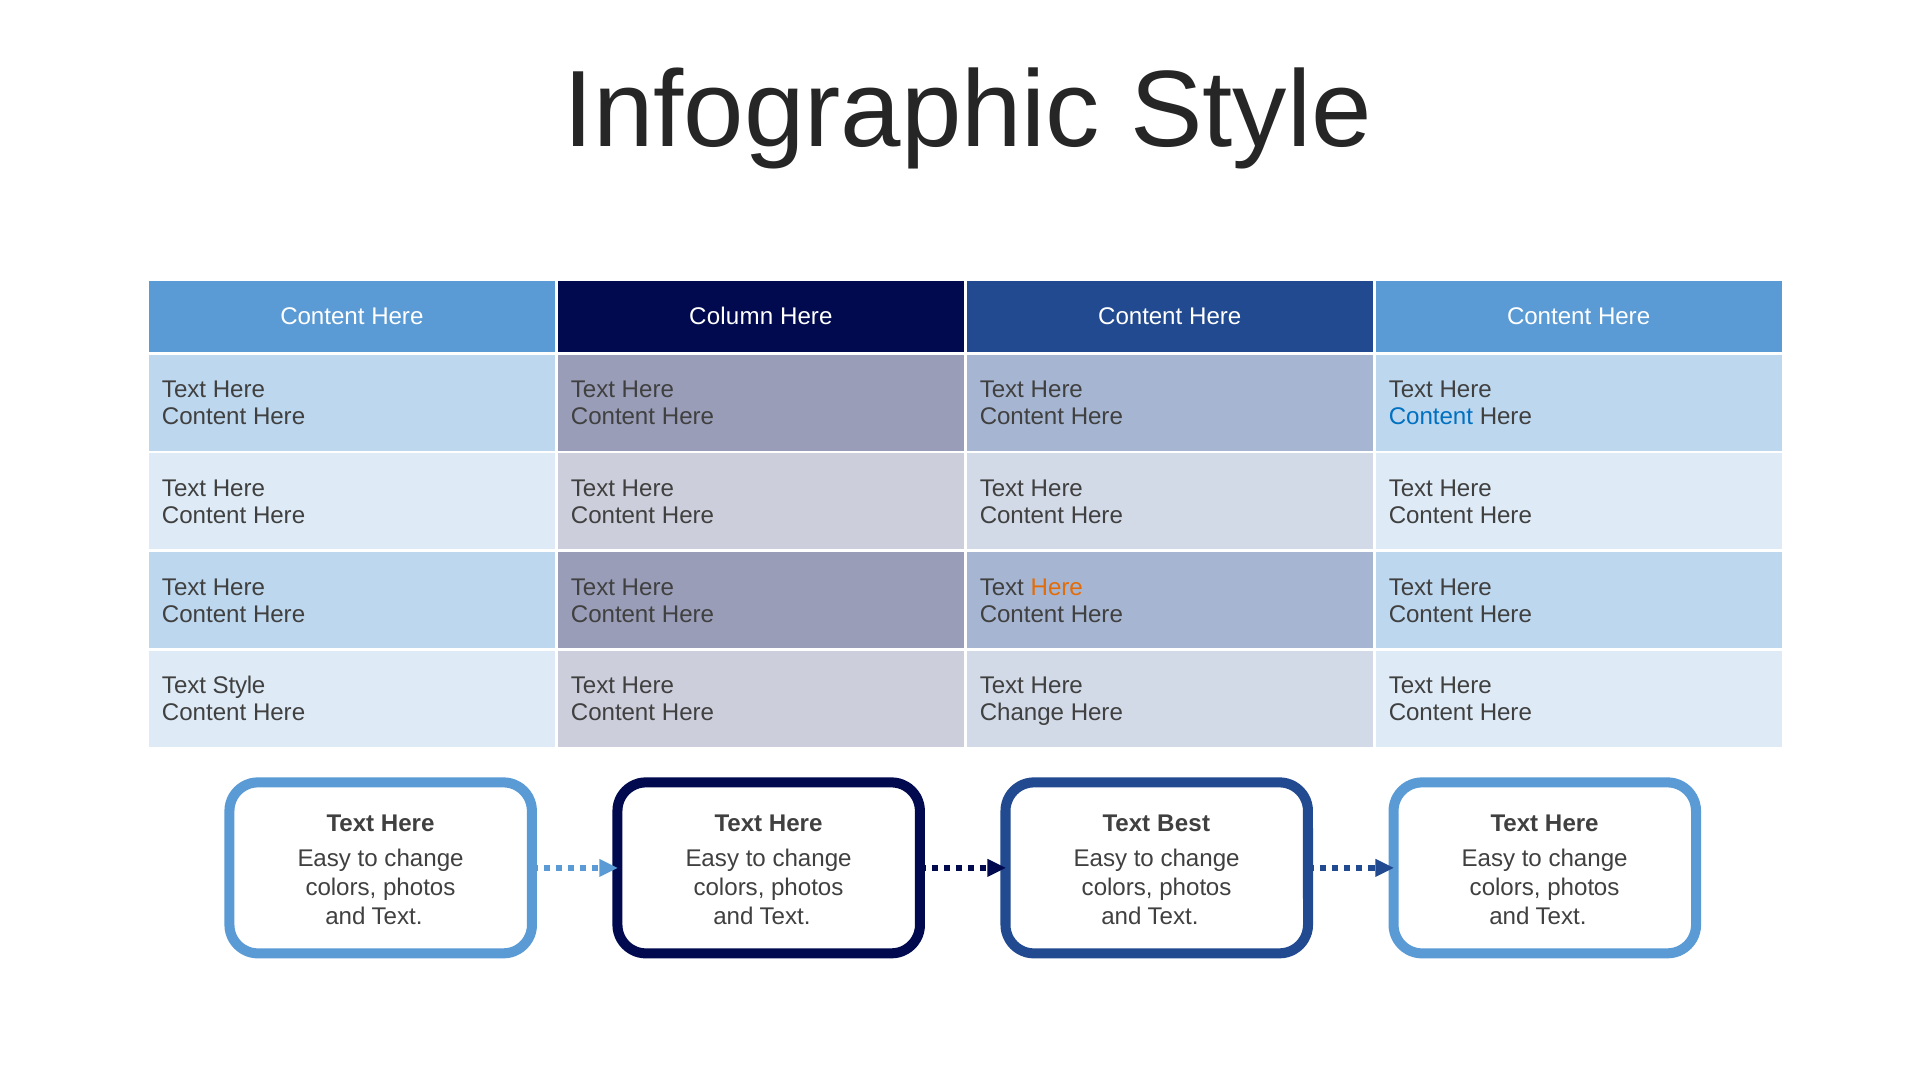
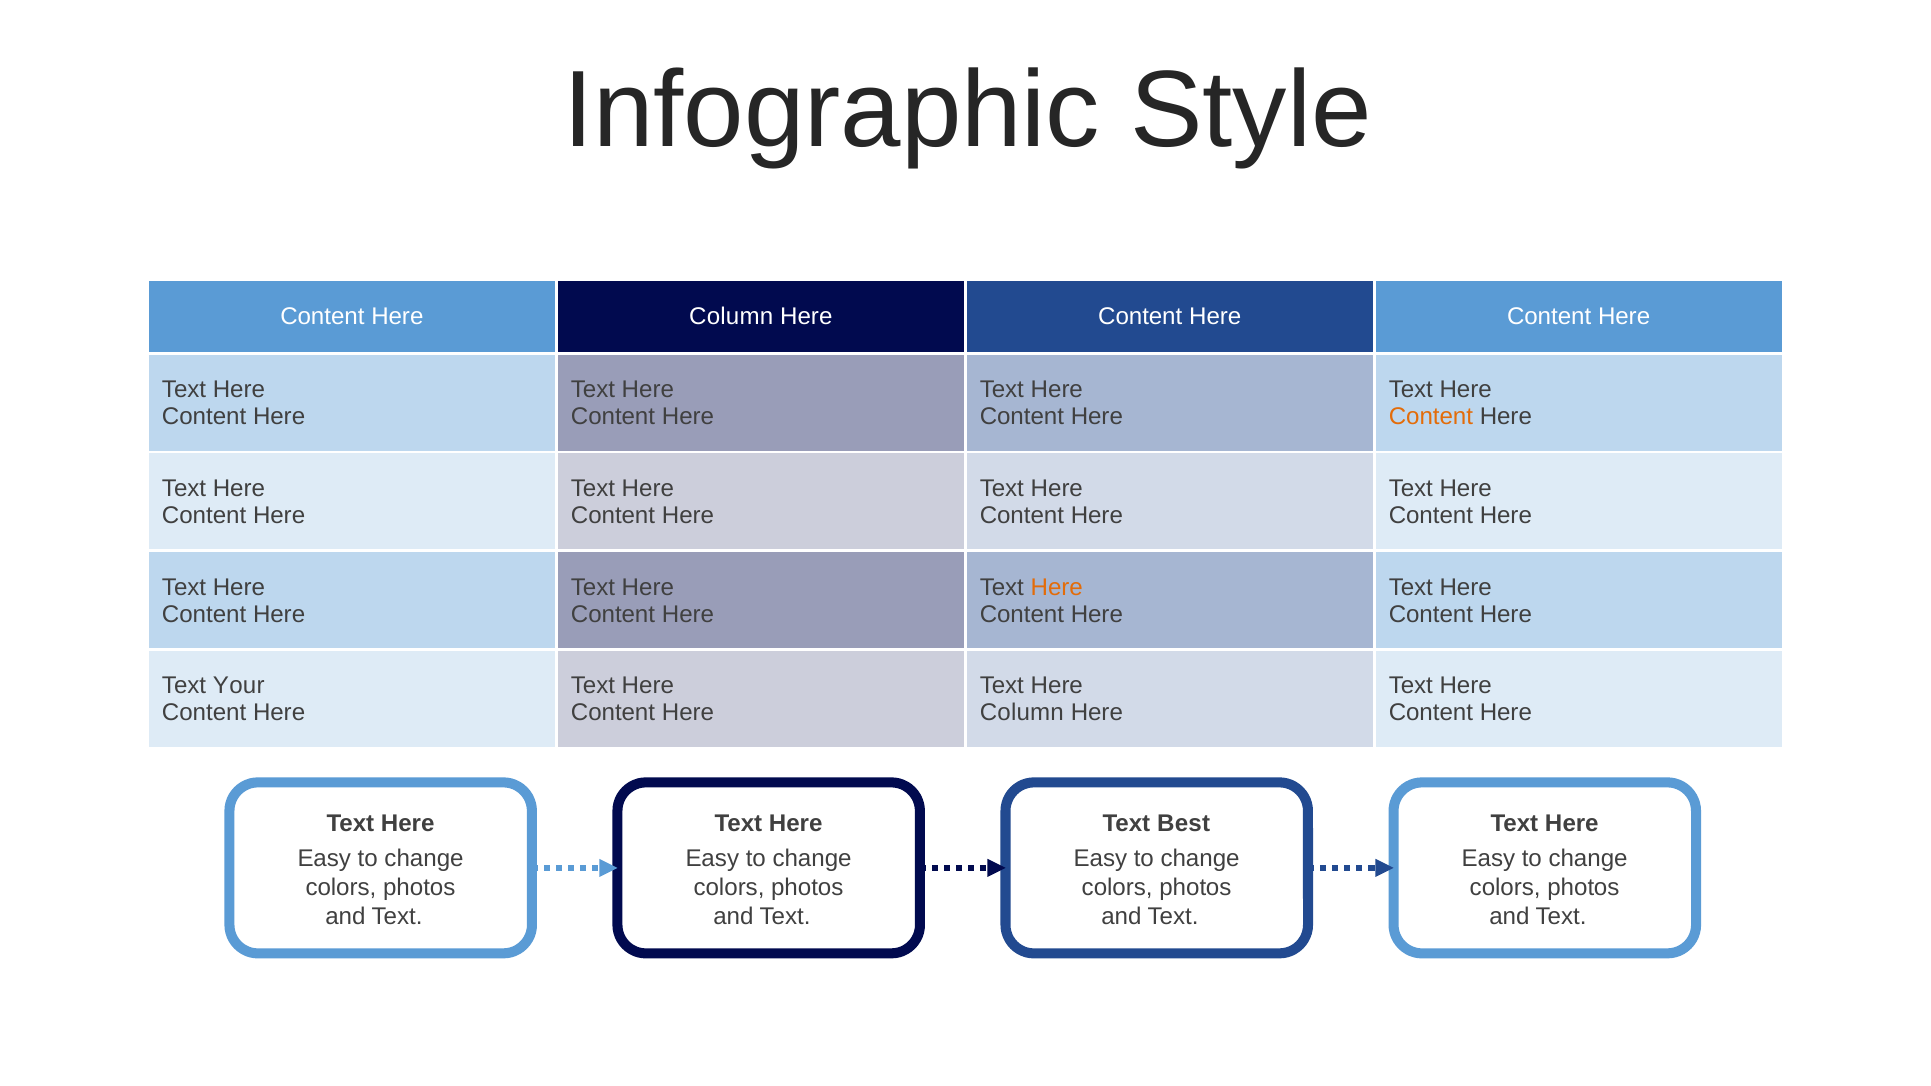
Content colour: blue -> orange (1431, 417)
Text Style: Style -> Your (239, 686)
Change: Change -> Column (1022, 713)
